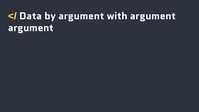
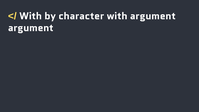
Data: Data -> With (31, 16)
by argument: argument -> character (81, 16)
